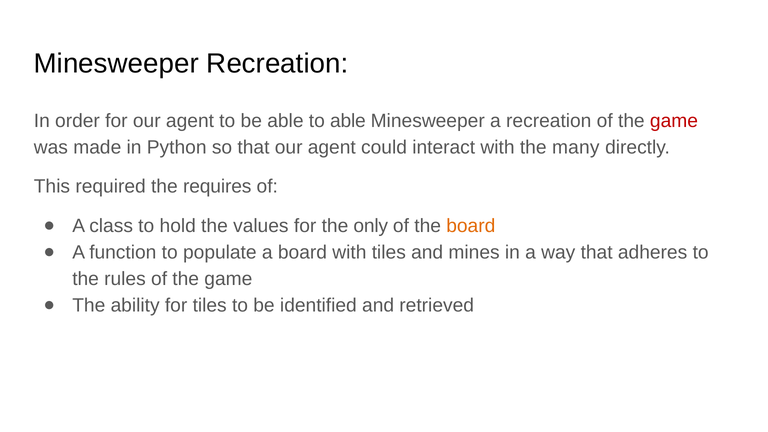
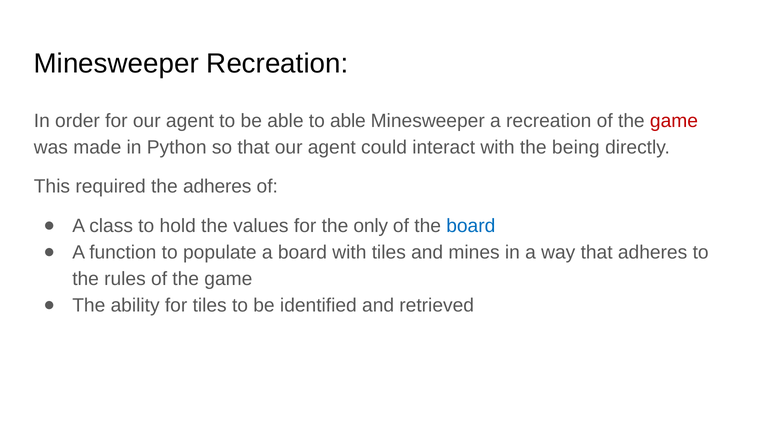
many: many -> being (576, 147)
the requires: requires -> adheres (217, 187)
board colour: orange -> blue (471, 226)
